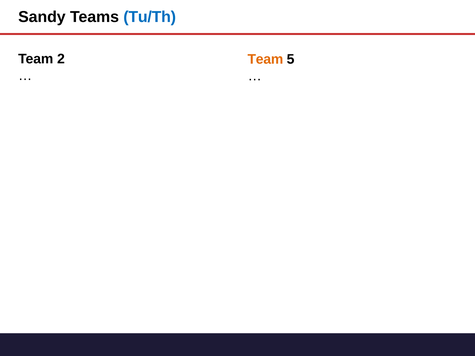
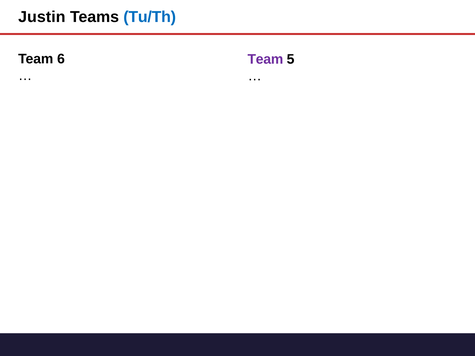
Sandy: Sandy -> Justin (42, 17)
2: 2 -> 6 (61, 59)
Team colour: orange -> purple (265, 59)
